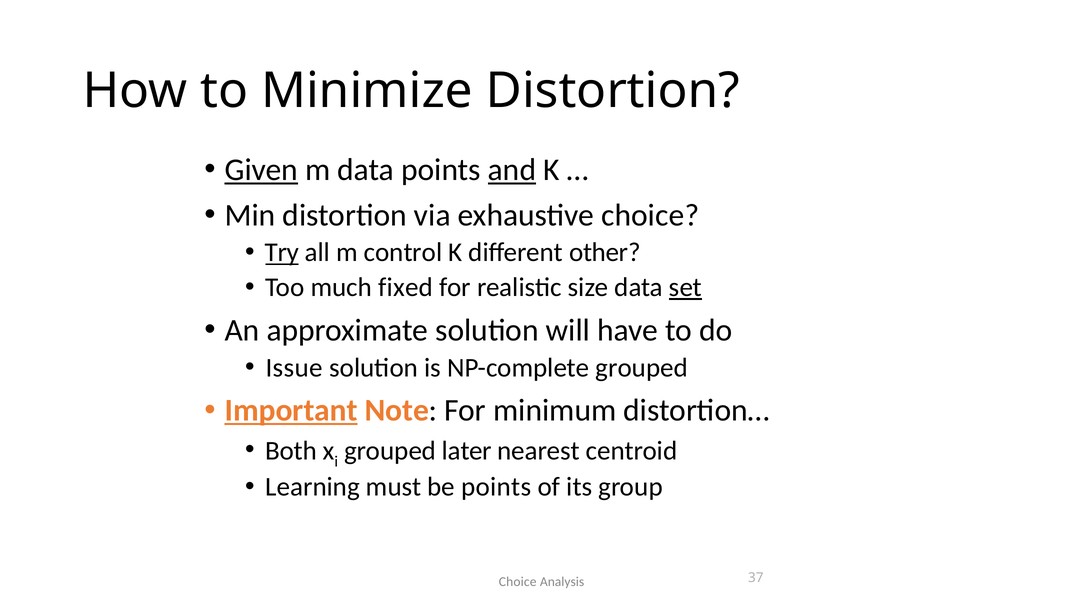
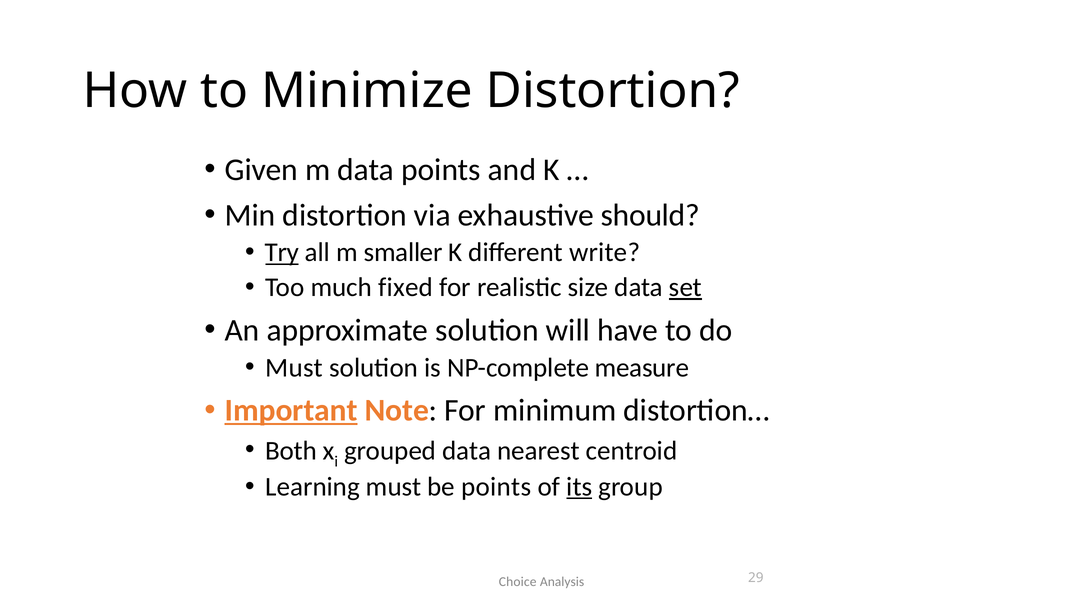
Given underline: present -> none (261, 170)
and underline: present -> none (512, 170)
exhaustive choice: choice -> should (650, 215)
control: control -> smaller (403, 253)
other: other -> write (605, 253)
Issue: Issue -> Must (294, 368)
NP-complete grouped: grouped -> measure (642, 368)
grouped later: later -> data (467, 451)
its underline: none -> present (579, 487)
37: 37 -> 29 (756, 578)
